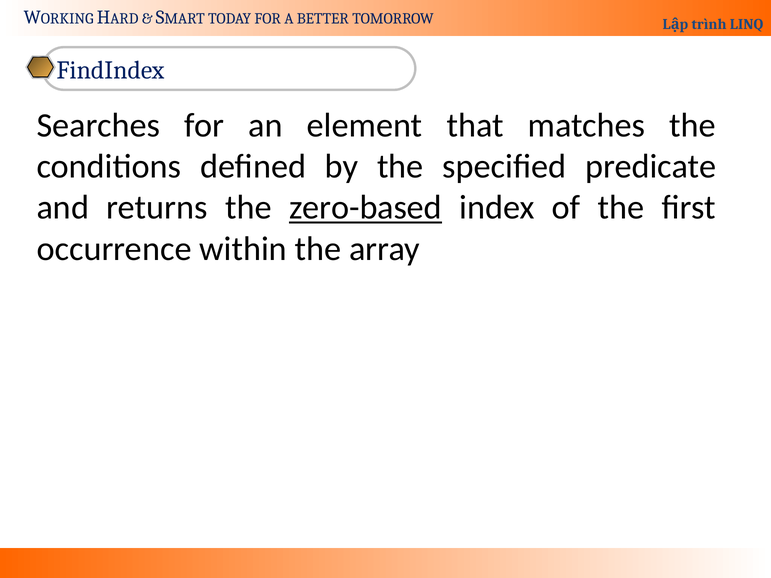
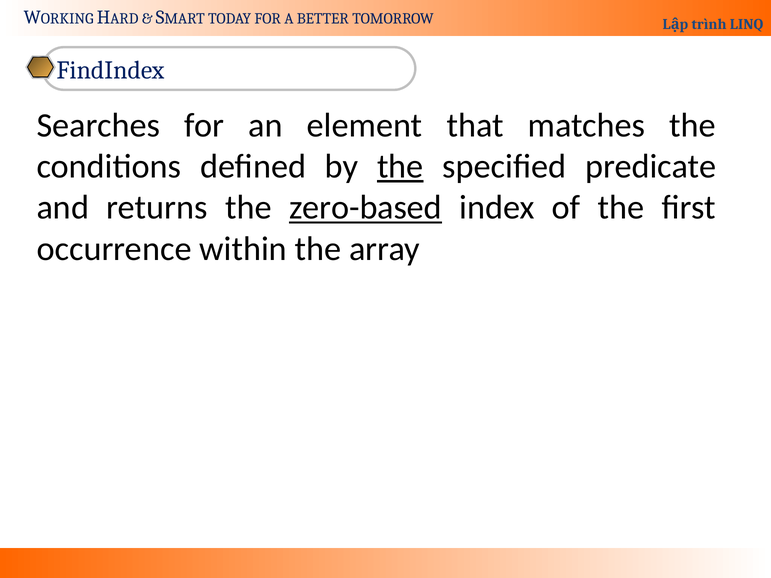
the underline: none -> present (400, 167)
